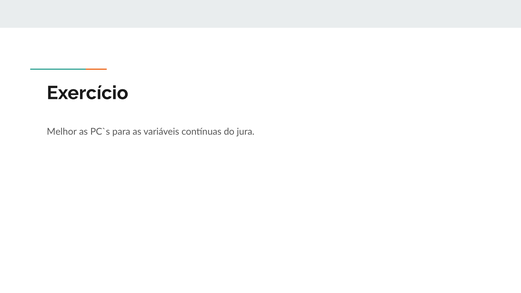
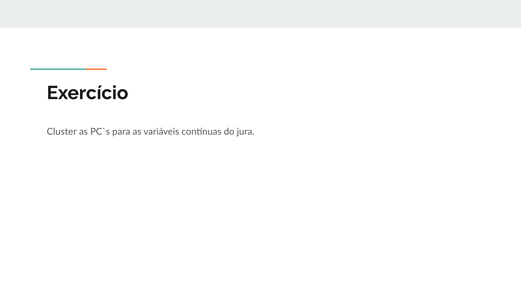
Melhor: Melhor -> Cluster (62, 132)
